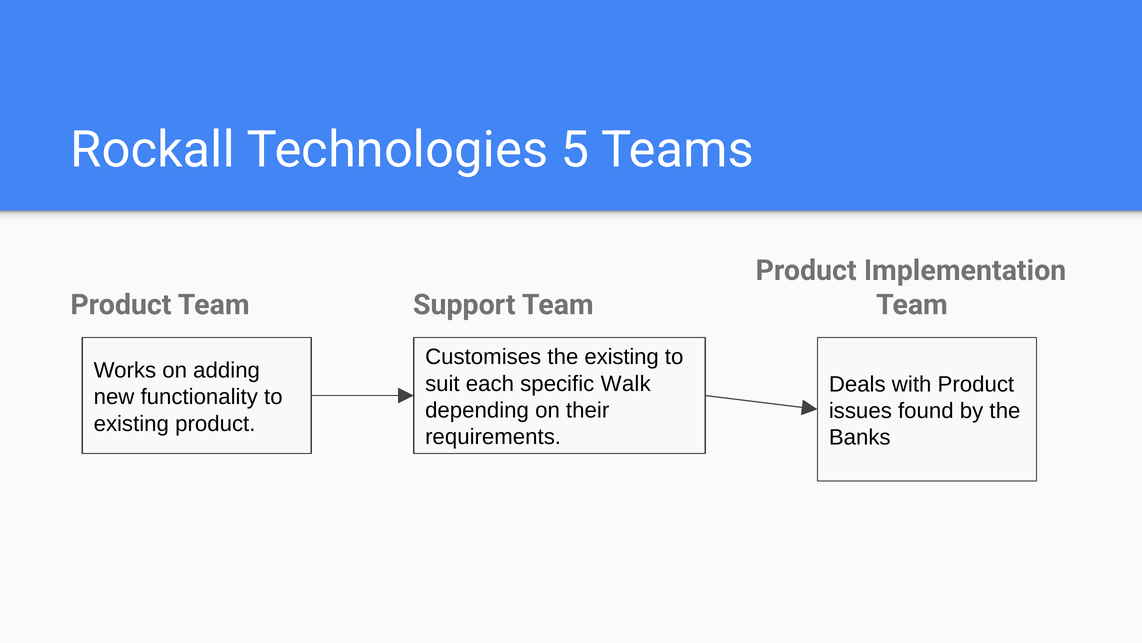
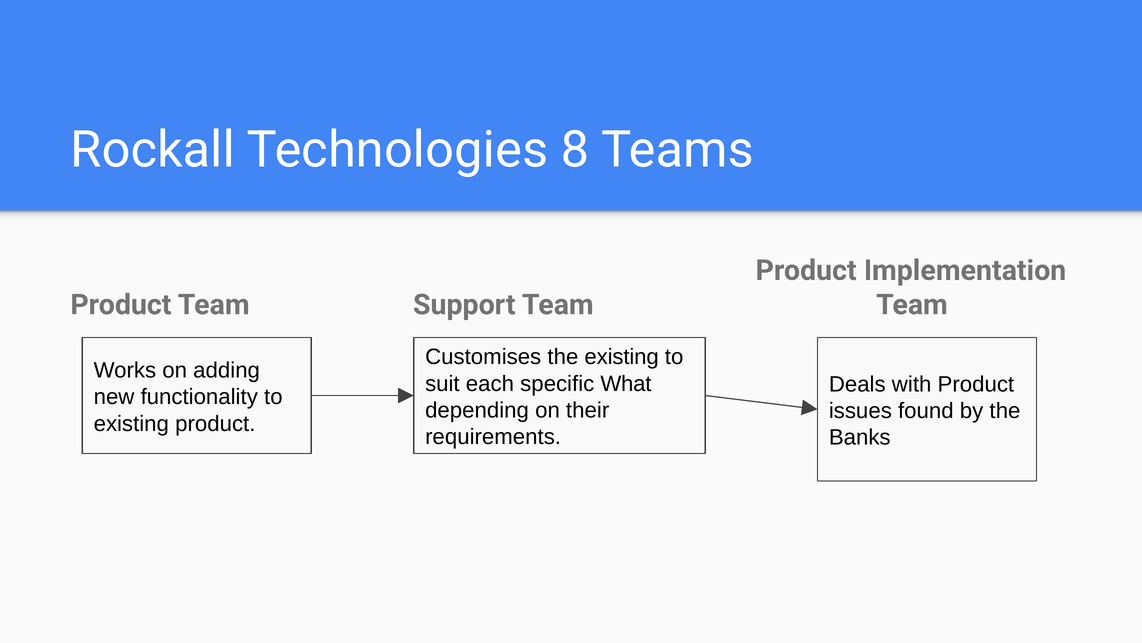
5: 5 -> 8 (575, 150)
Walk: Walk -> What (626, 383)
